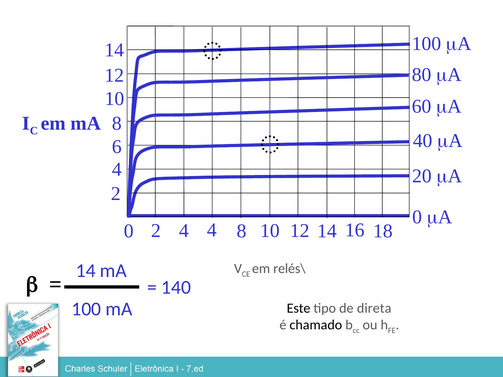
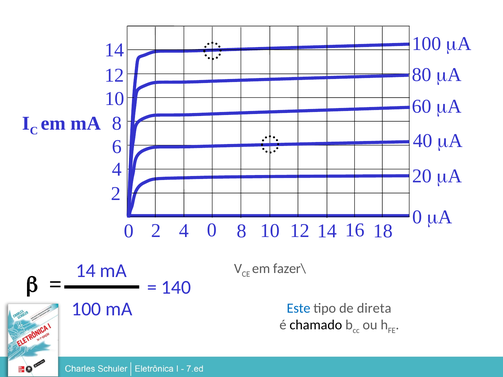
4 4: 4 -> 0 (212, 230)
relés\: relés\ -> fazer\ (290, 269)
Este colour: black -> blue (299, 308)
